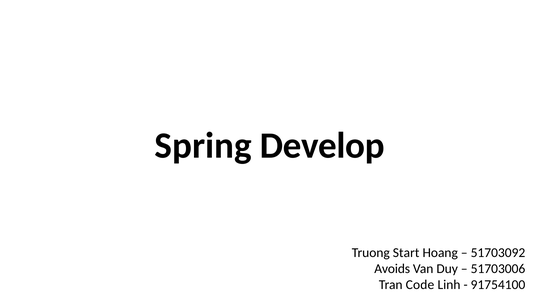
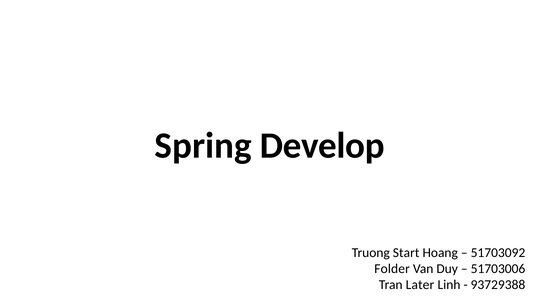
Avoids: Avoids -> Folder (392, 269)
Code: Code -> Later (420, 285)
91754100: 91754100 -> 93729388 (498, 285)
